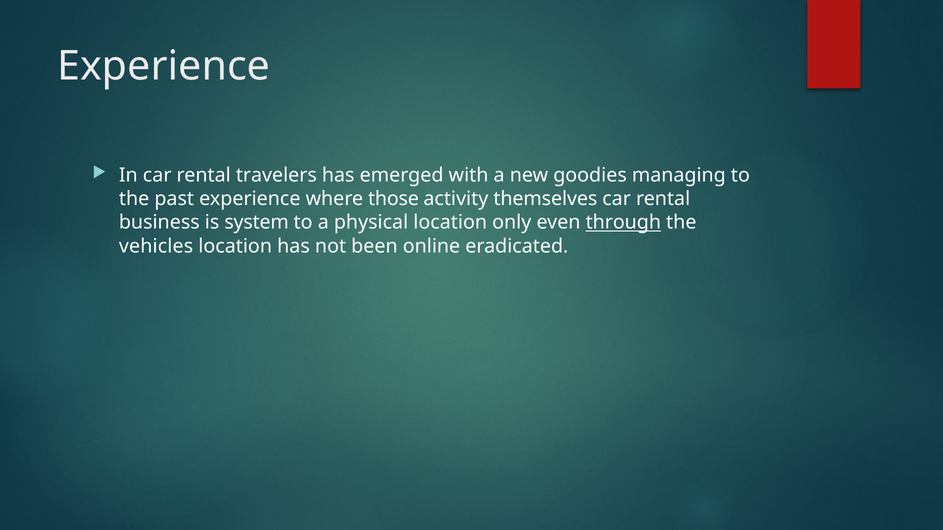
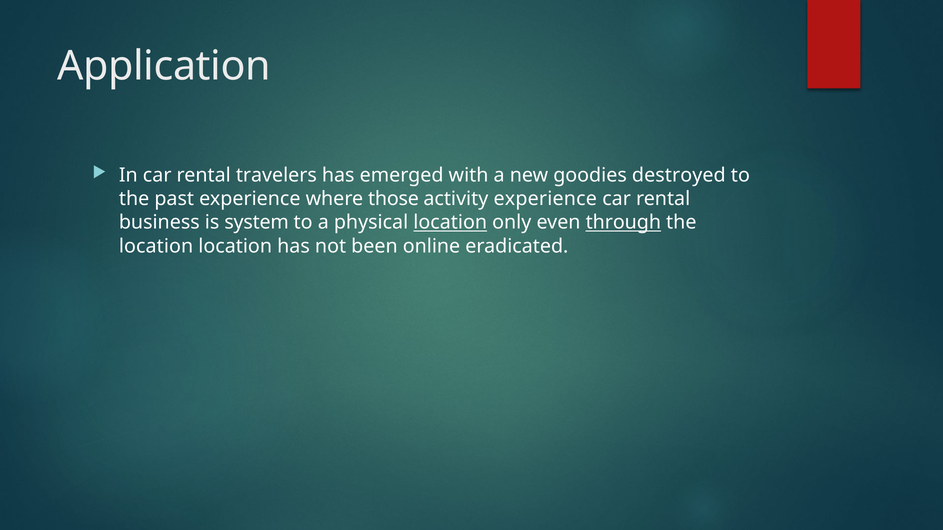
Experience: Experience -> Application (164, 66)
managing: managing -> destroyed (679, 176)
activity themselves: themselves -> experience (545, 199)
location underline: none -> present (450, 223)
vehicles: vehicles -> location (156, 246)
